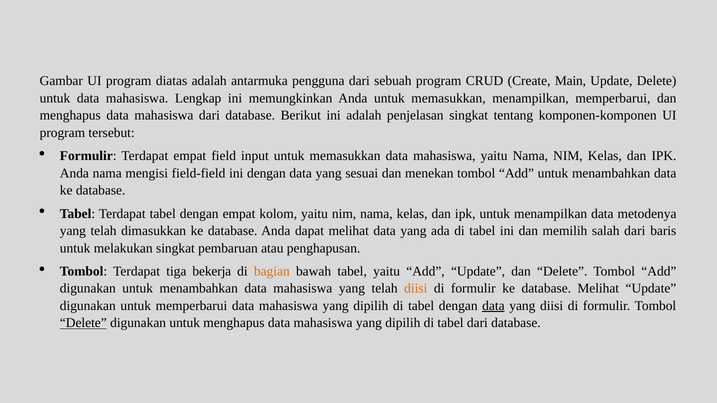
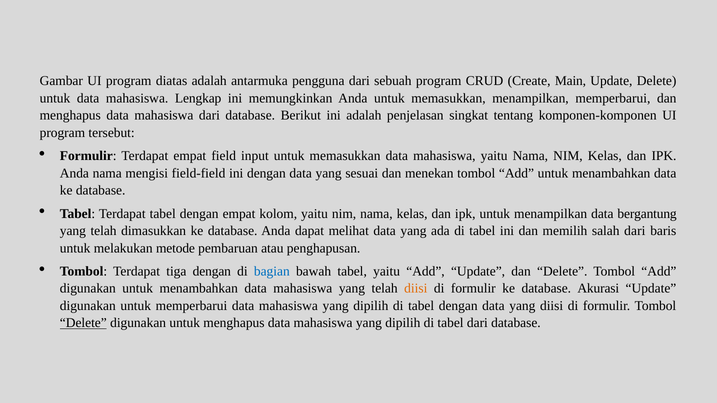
metodenya: metodenya -> bergantung (647, 214)
melakukan singkat: singkat -> metode (175, 248)
tiga bekerja: bekerja -> dengan (212, 272)
bagian colour: orange -> blue (272, 272)
database Melihat: Melihat -> Akurasi (598, 289)
data underline: present -> none (493, 306)
